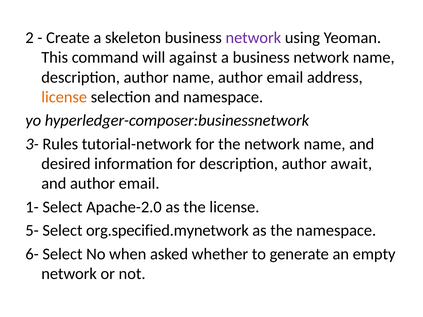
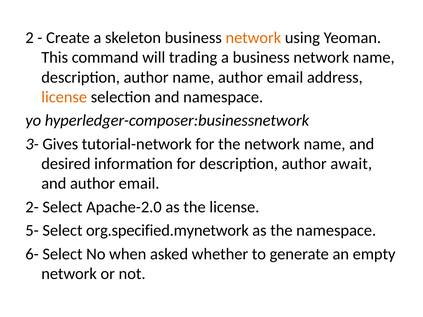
network colour: purple -> orange (253, 38)
against: against -> trading (193, 58)
Rules: Rules -> Gives (60, 144)
1-: 1- -> 2- (32, 207)
